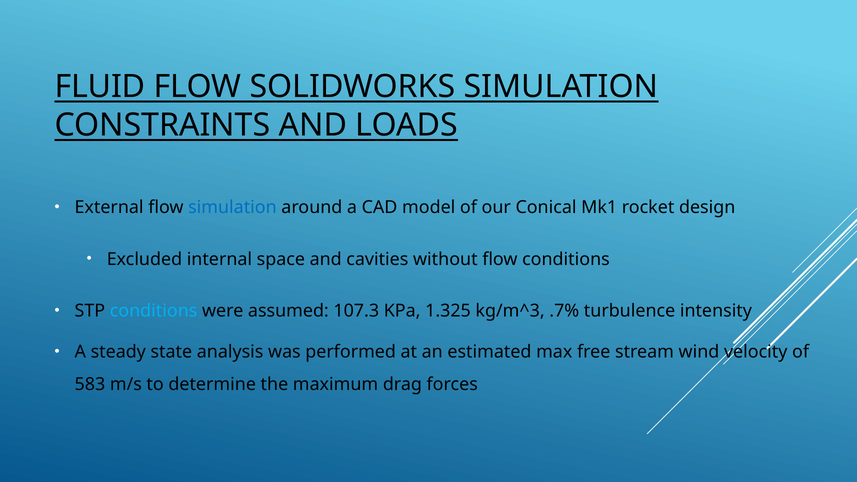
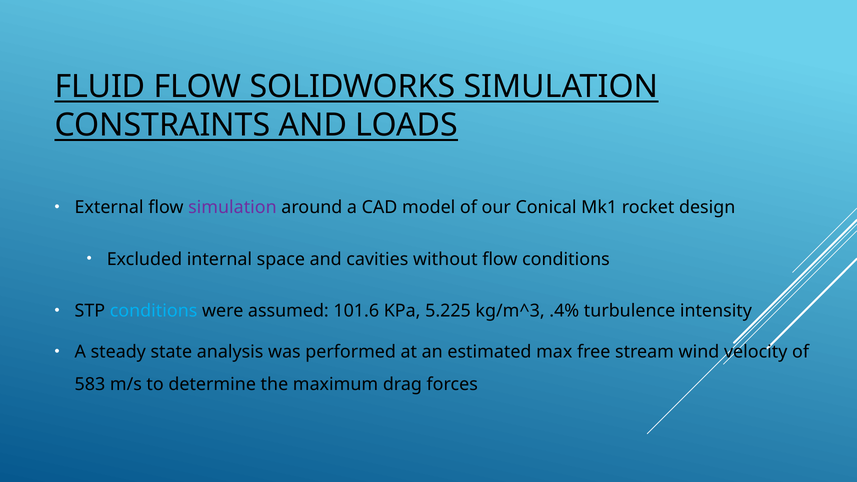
simulation colour: blue -> purple (232, 207)
107.3: 107.3 -> 101.6 (356, 311)
1.325: 1.325 -> 5.225 (448, 311)
.7%: .7% -> .4% (564, 311)
